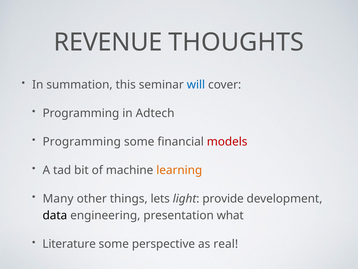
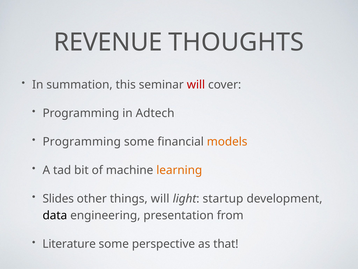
will colour: blue -> red (196, 85)
models colour: red -> orange (227, 141)
Many: Many -> Slides (58, 198)
things lets: lets -> will (160, 198)
provide: provide -> startup (223, 198)
what: what -> from (230, 215)
real: real -> that (226, 244)
